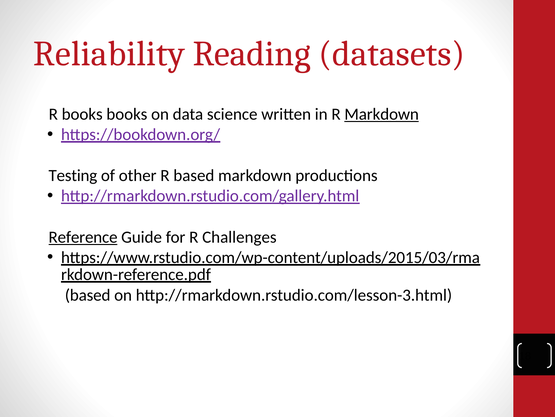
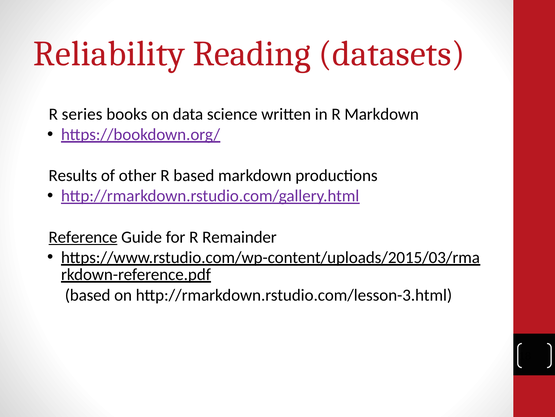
R books: books -> series (82, 114)
Markdown underline: present -> none (382, 114)
Testing: Testing -> Results (73, 175)
Challenges: Challenges -> Remainder (239, 237)
